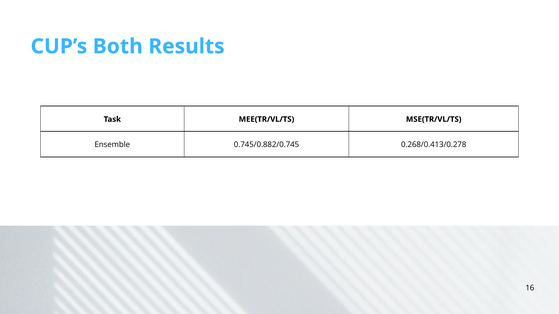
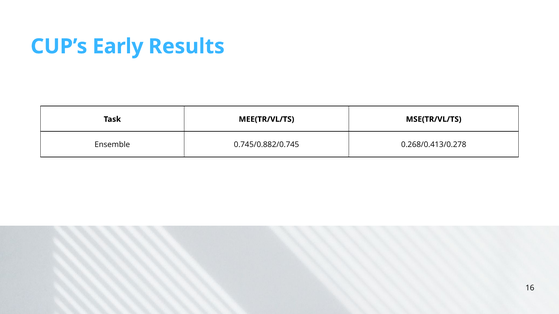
Both: Both -> Early (118, 46)
